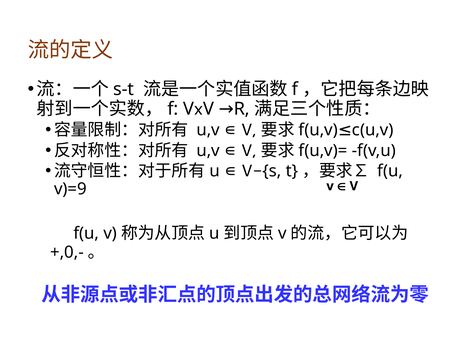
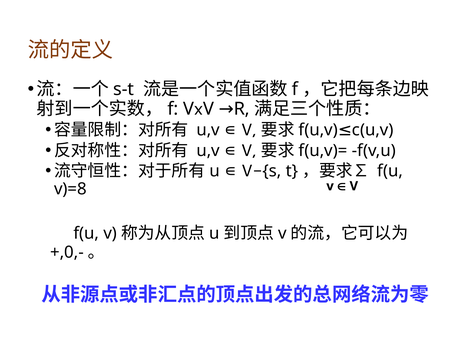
v)=9: v)=9 -> v)=8 (70, 189)
